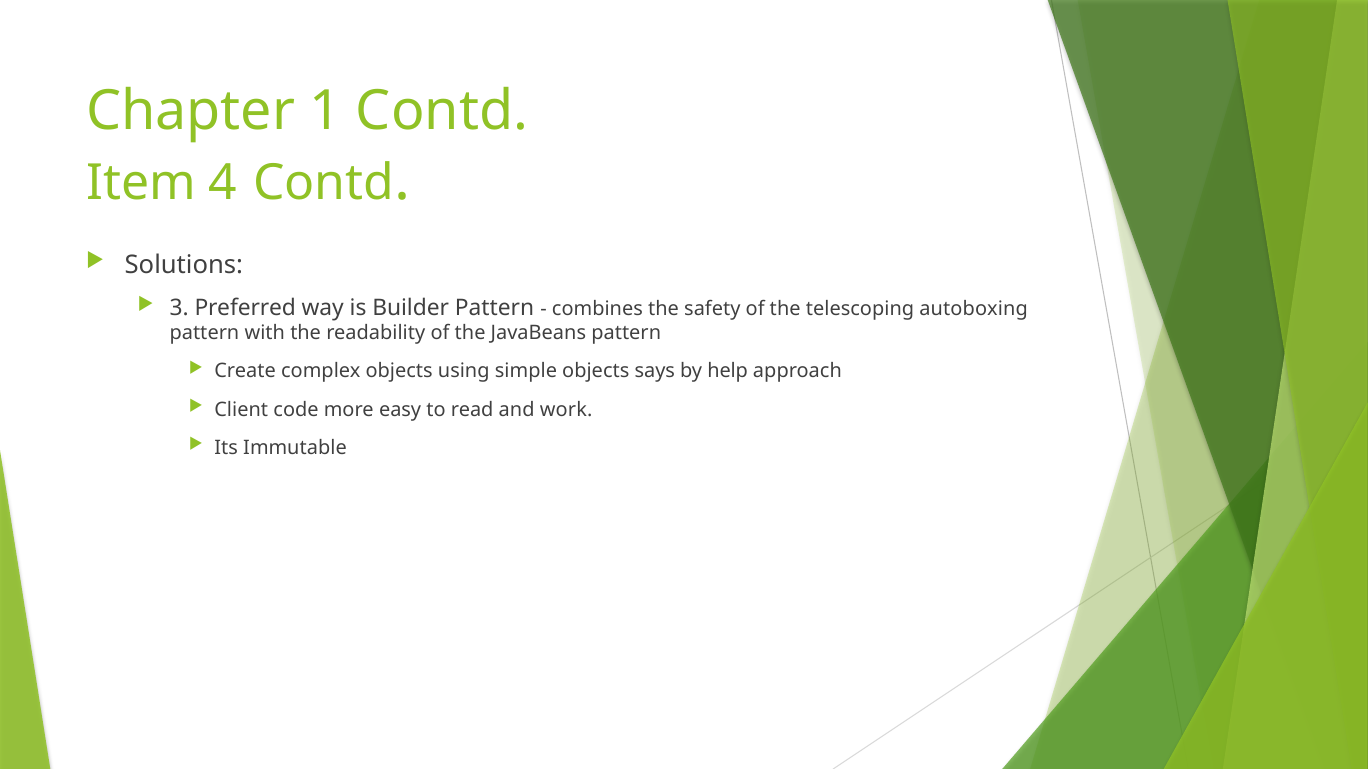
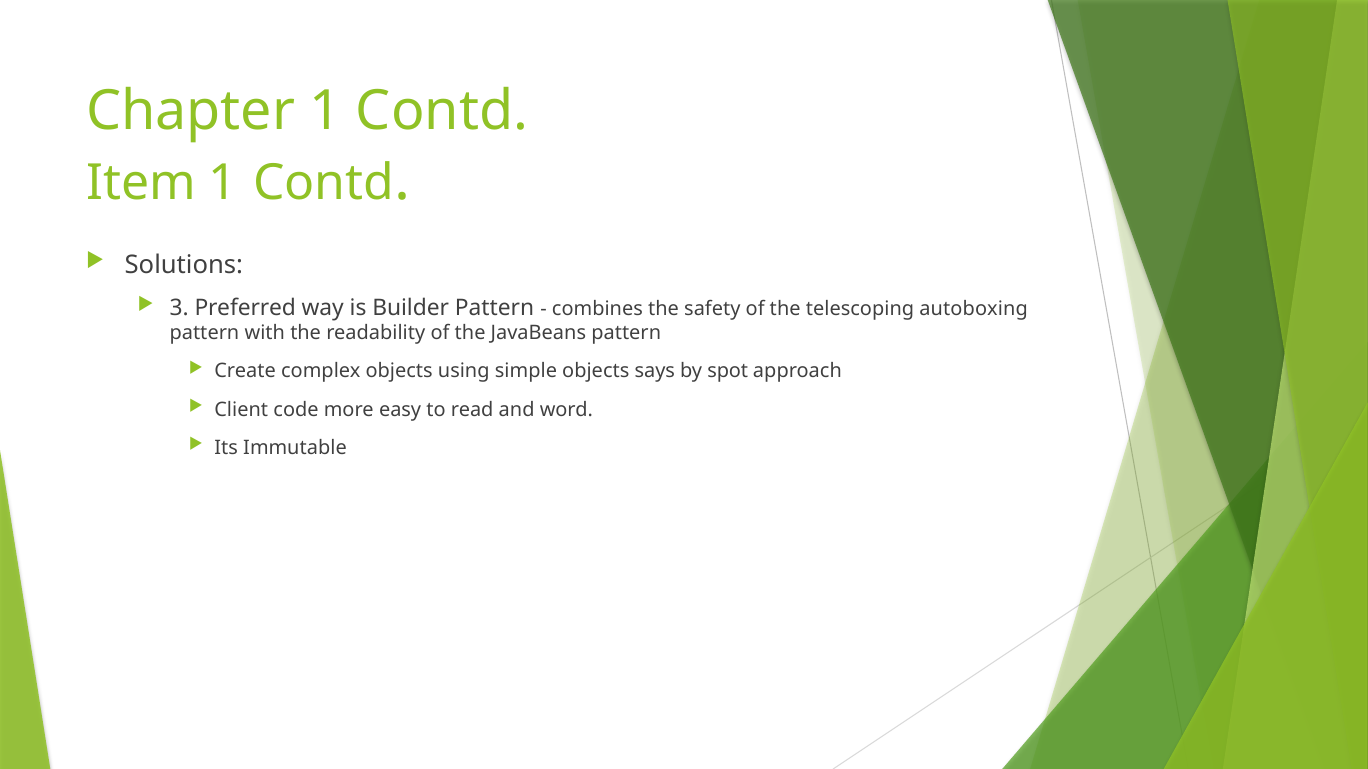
Item 4: 4 -> 1 (223, 184)
help: help -> spot (728, 372)
work: work -> word (566, 410)
